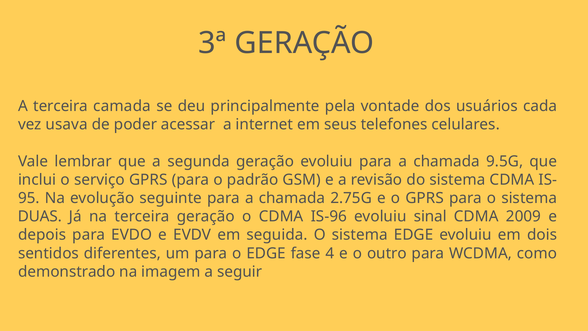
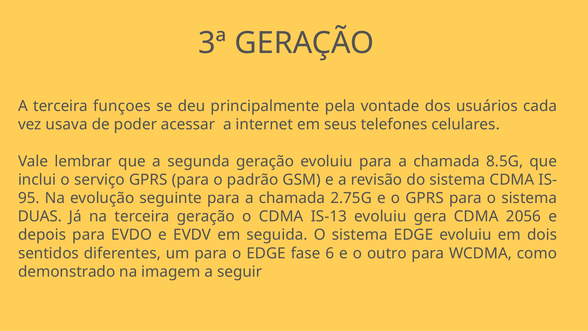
camada: camada -> funçoes (122, 106)
9.5G: 9.5G -> 8.5G (505, 161)
IS-96: IS-96 -> IS-13 (329, 216)
sinal: sinal -> gera (430, 216)
2009: 2009 -> 2056 (523, 216)
4: 4 -> 6 (330, 253)
